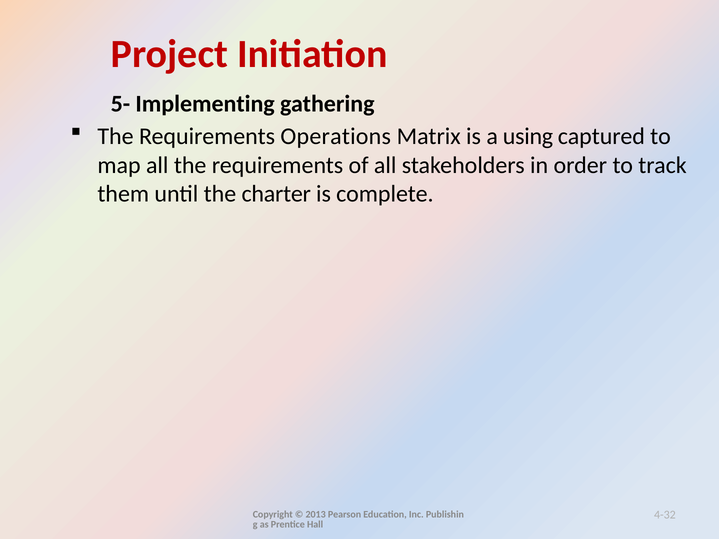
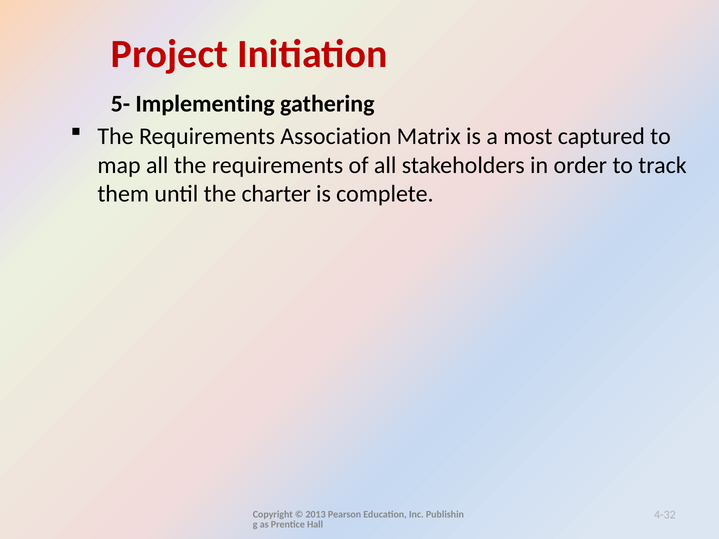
Operations: Operations -> Association (336, 137)
using: using -> most (528, 137)
